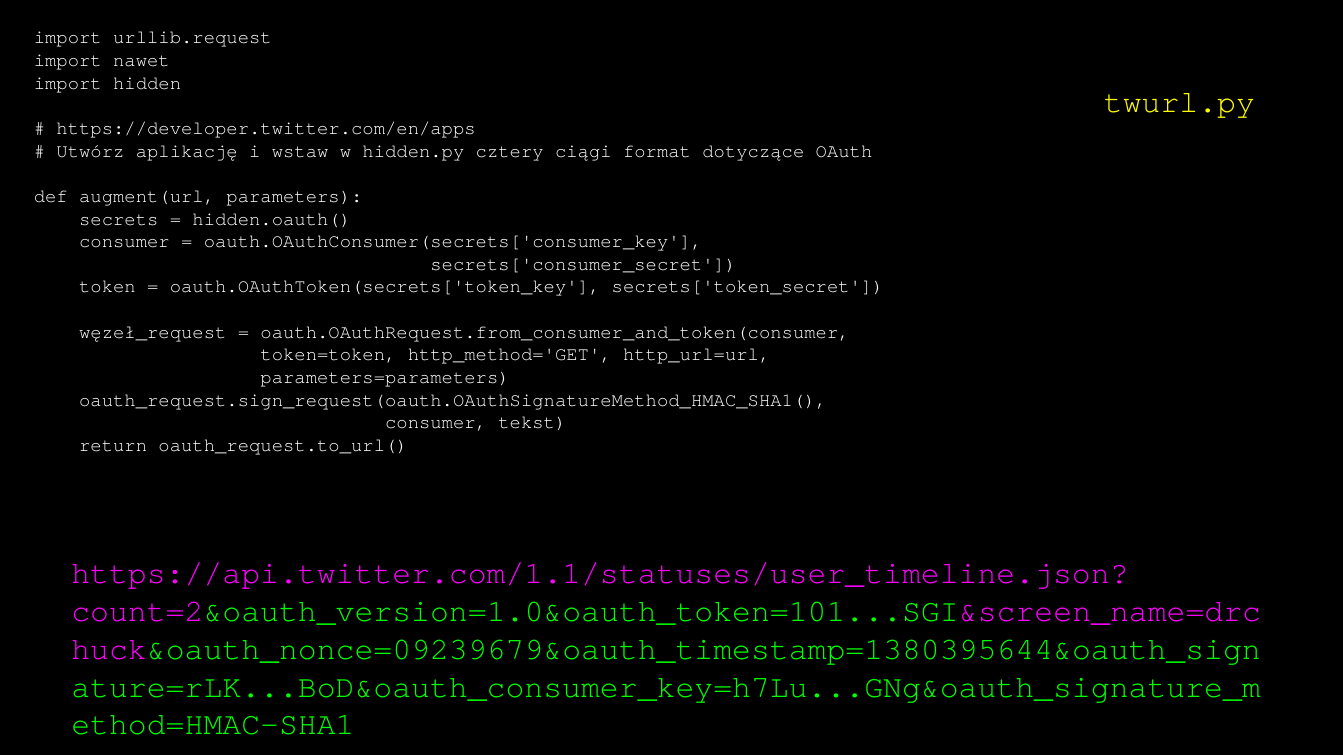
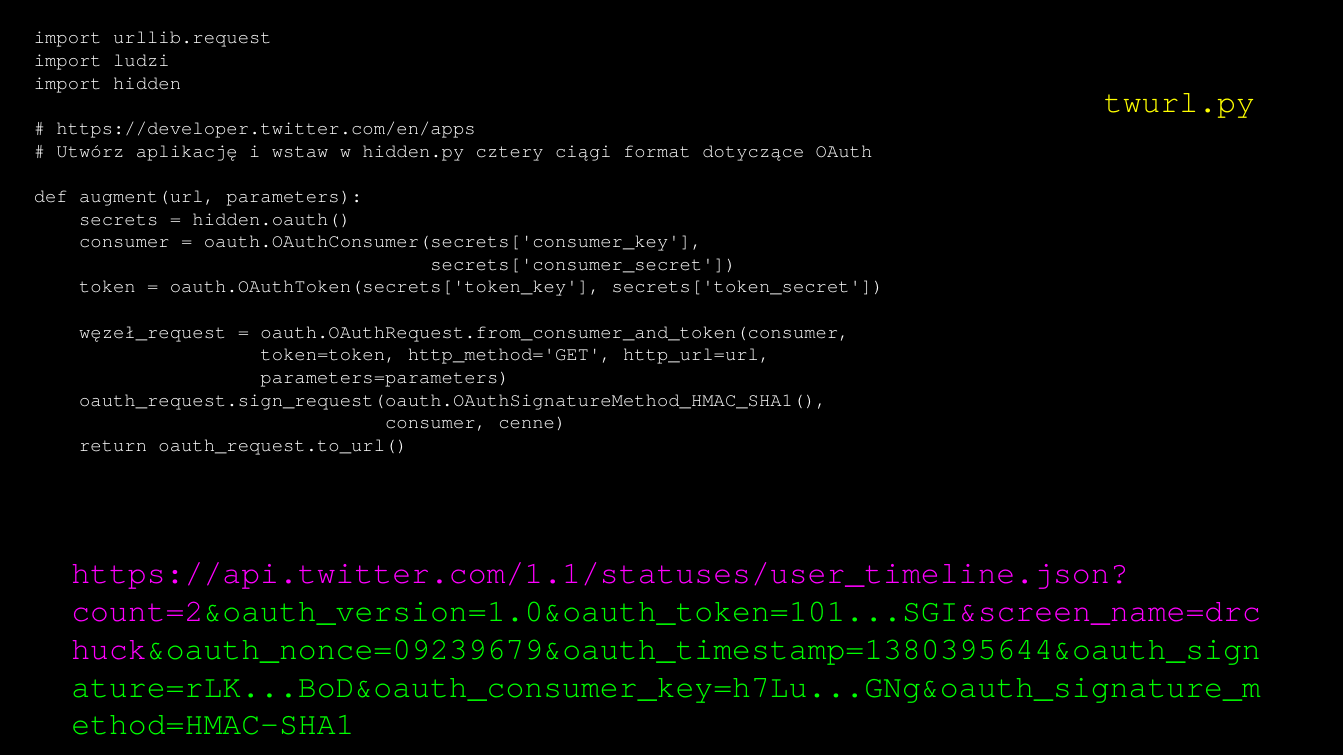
nawet: nawet -> ludzi (141, 60)
tekst: tekst -> cenne (532, 423)
